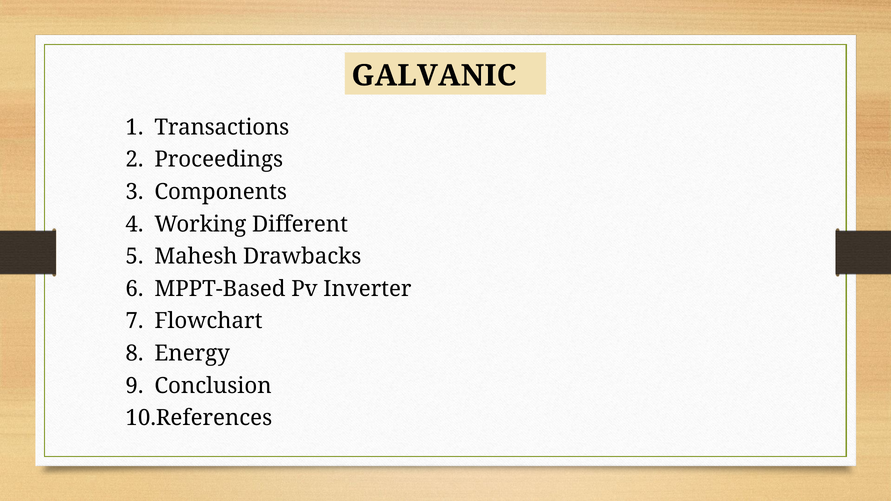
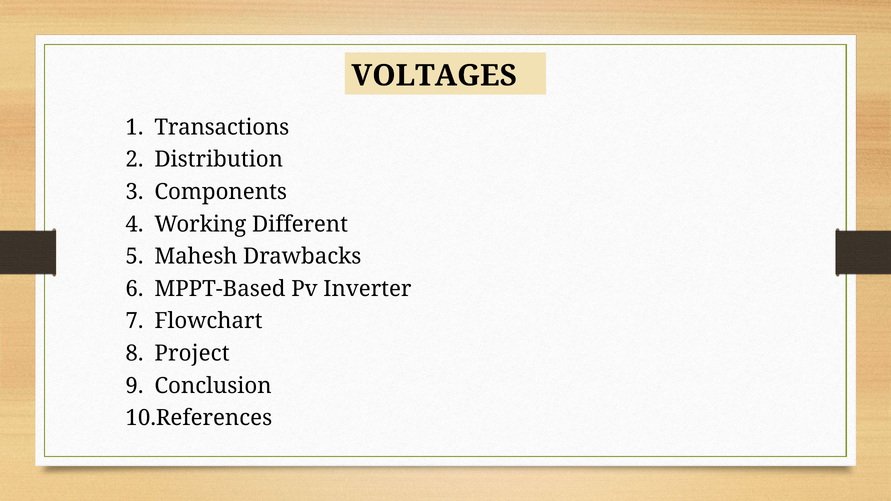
GALVANIC: GALVANIC -> VOLTAGES (434, 76)
Proceedings: Proceedings -> Distribution (219, 160)
Energy: Energy -> Project (192, 354)
